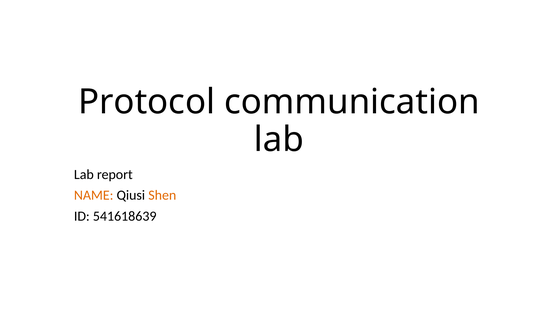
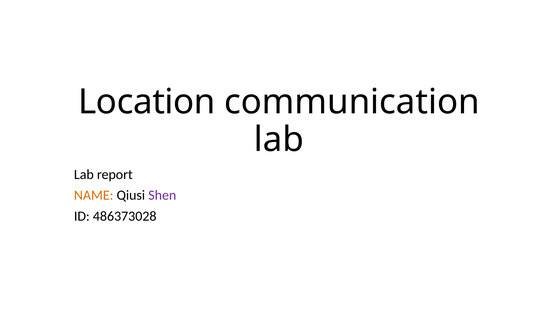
Protocol: Protocol -> Location (147, 102)
Shen colour: orange -> purple (162, 195)
541618639: 541618639 -> 486373028 (125, 216)
